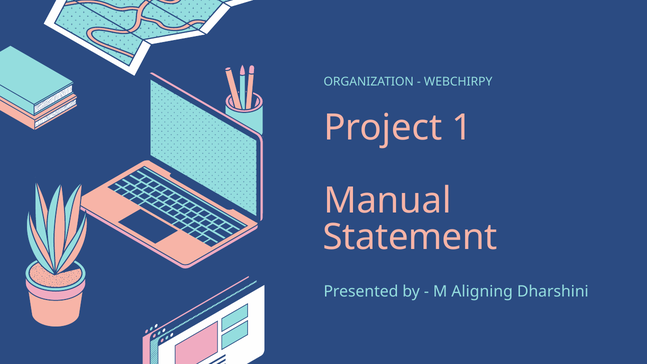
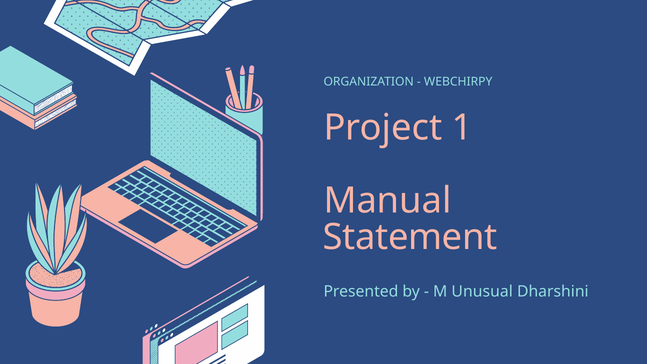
Aligning: Aligning -> Unusual (482, 291)
